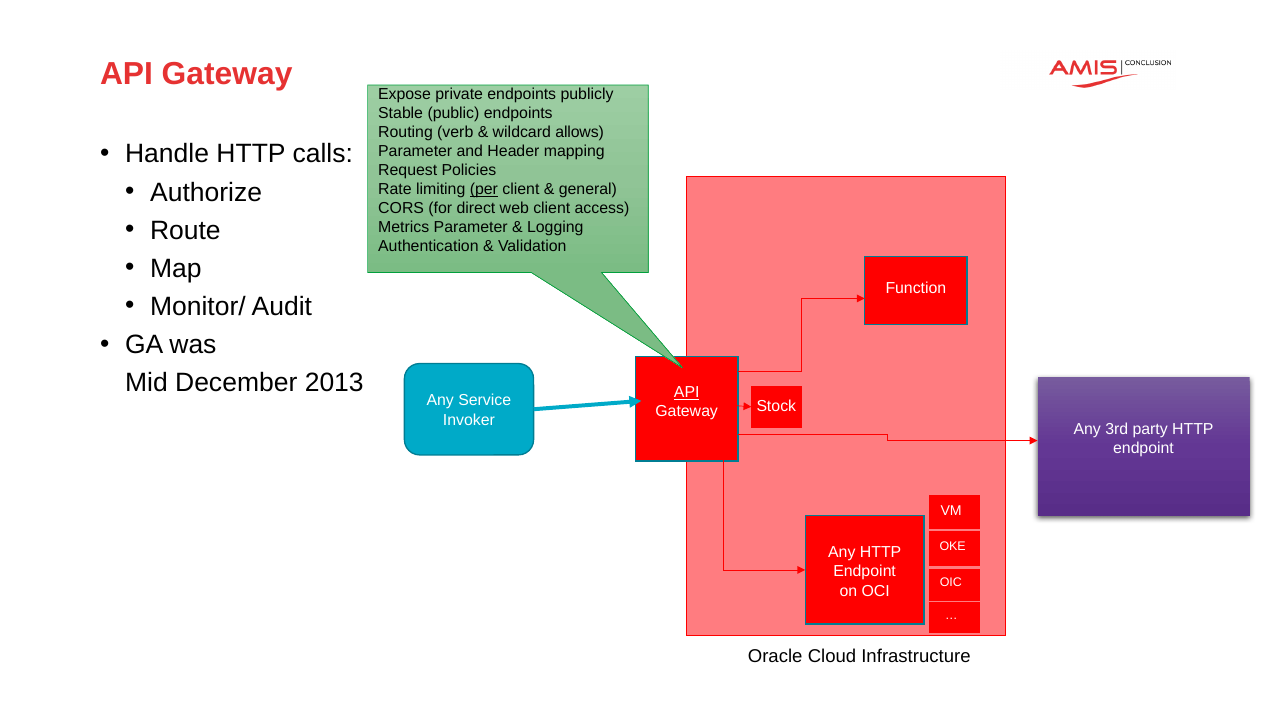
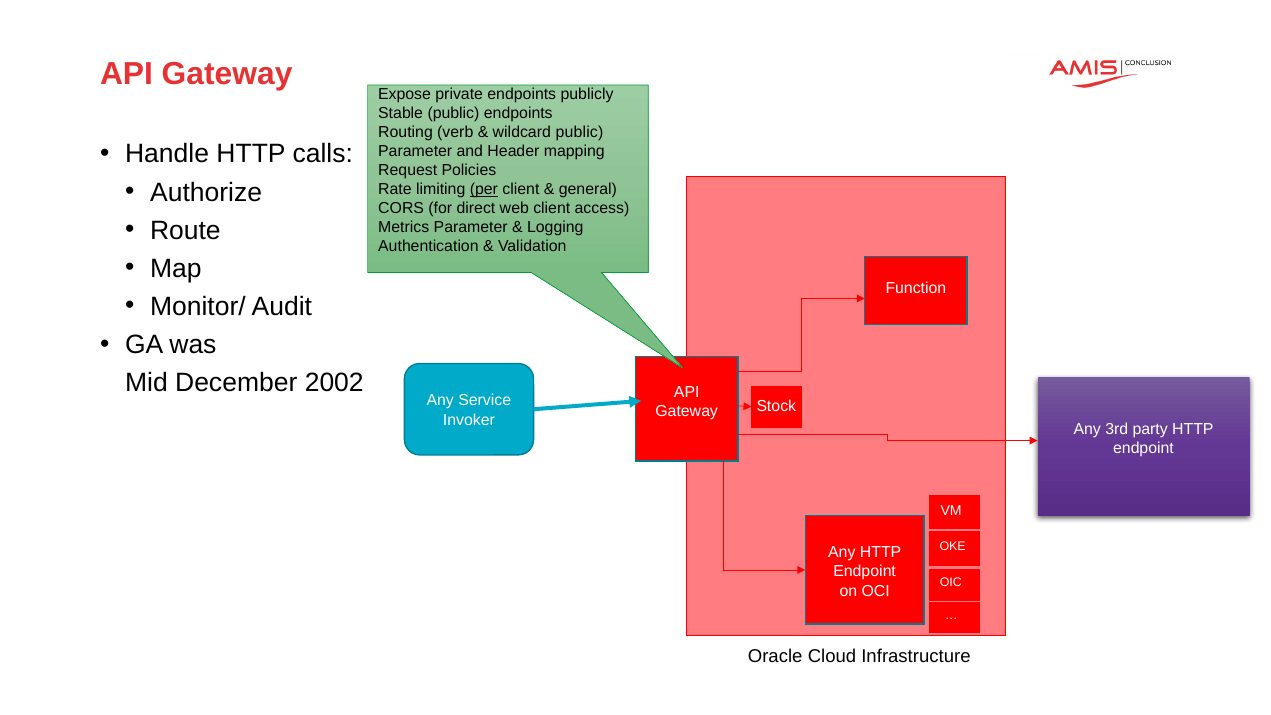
wildcard allows: allows -> public (579, 132)
2013: 2013 -> 2002 (334, 383)
API underline: present -> none (687, 392)
